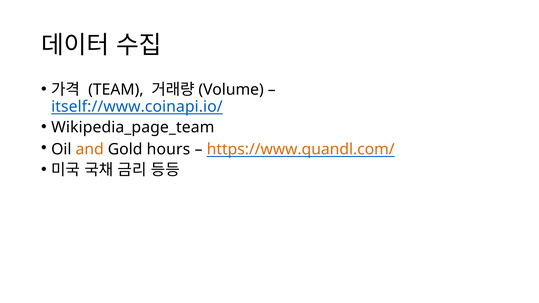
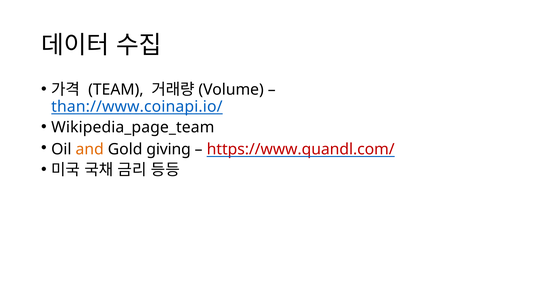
itself://www.coinapi.io/: itself://www.coinapi.io/ -> than://www.coinapi.io/ (137, 107)
hours: hours -> giving (169, 149)
https://www.quandl.com/ colour: orange -> red (301, 149)
